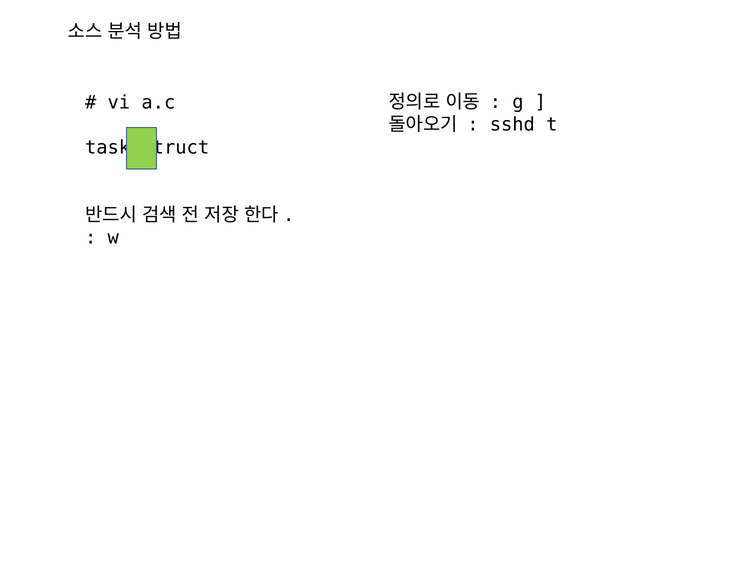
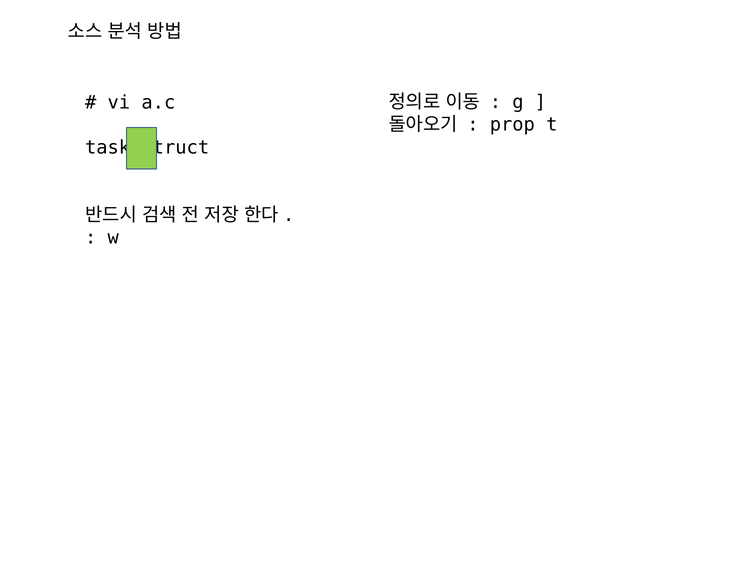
sshd: sshd -> prop (512, 124)
